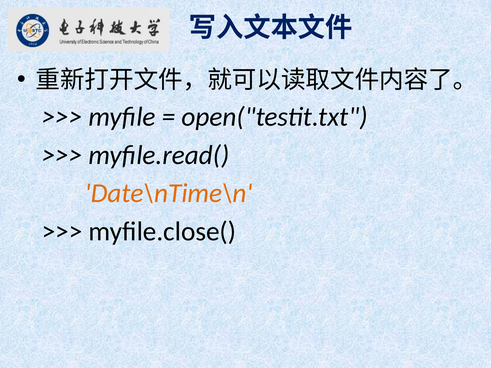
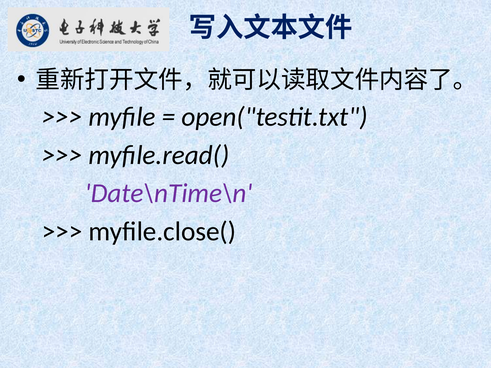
Date\nTime\n colour: orange -> purple (169, 193)
